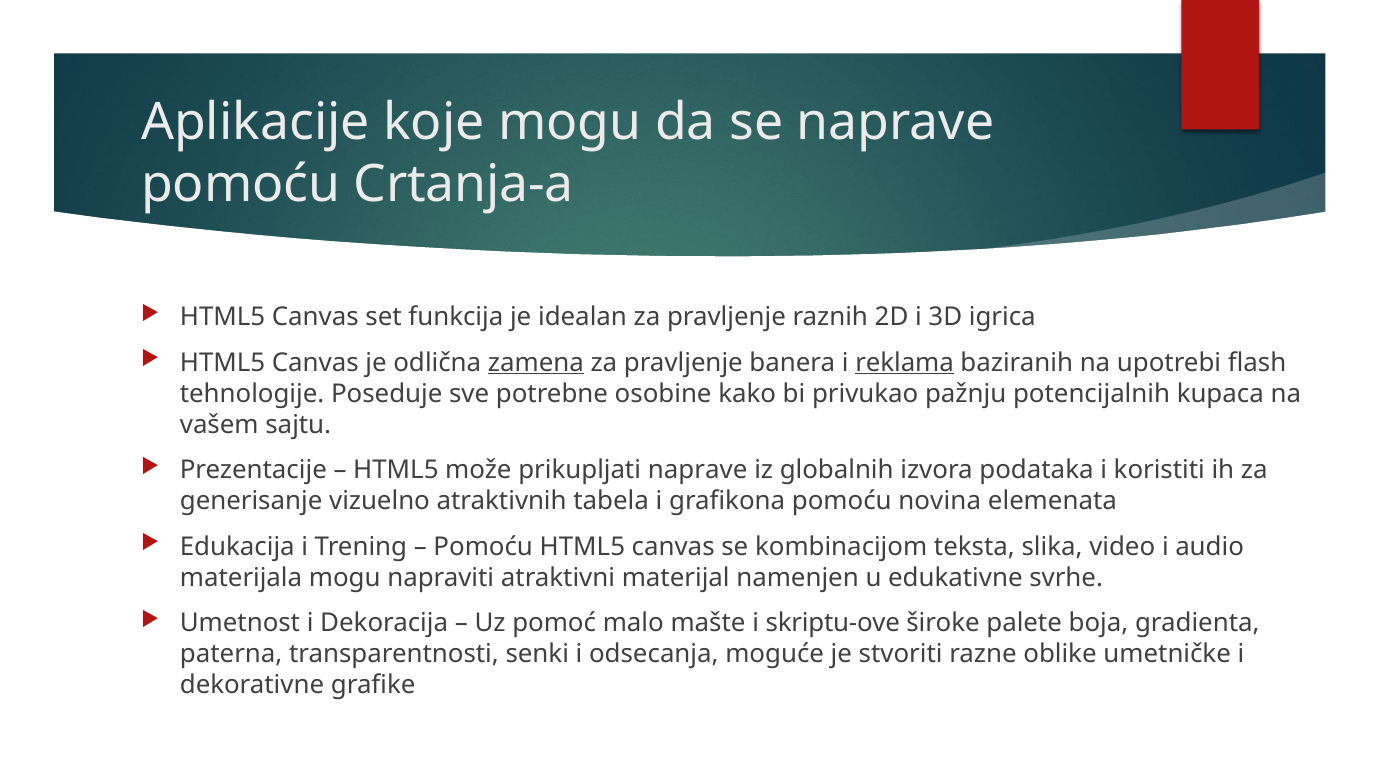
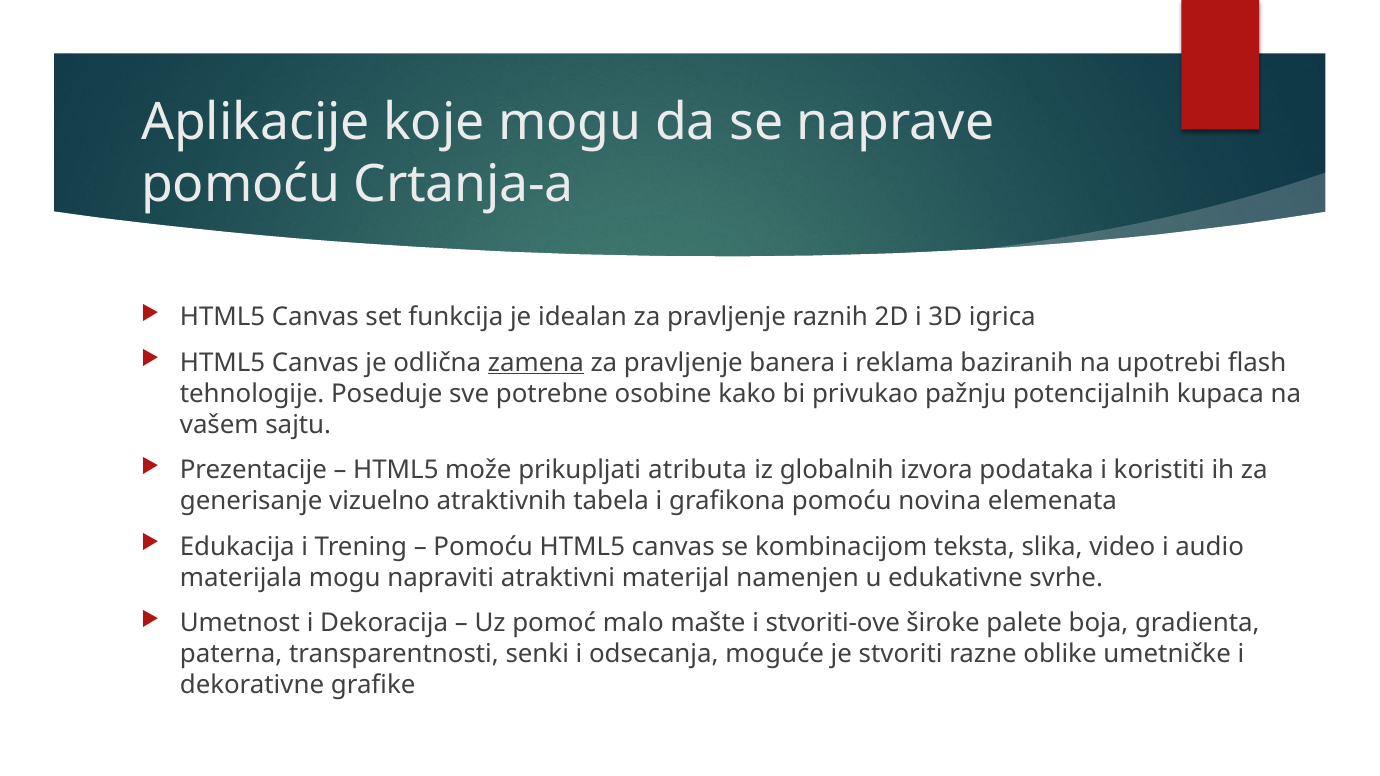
reklama underline: present -> none (905, 363)
prikupljati naprave: naprave -> atributa (698, 470)
skriptu-ove: skriptu-ove -> stvoriti-ove (833, 623)
